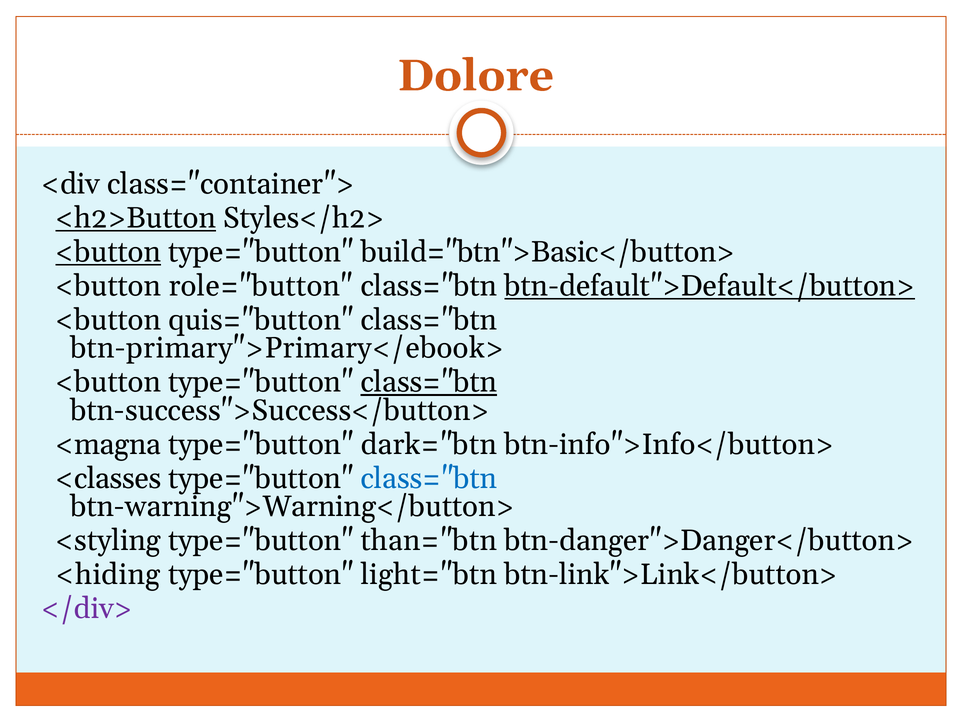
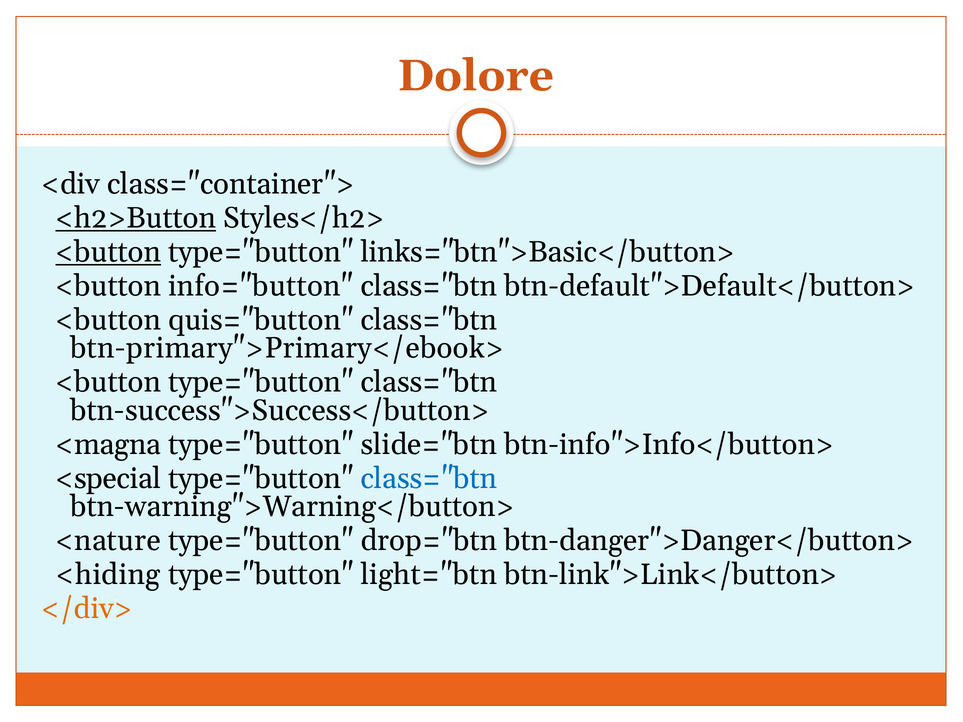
build="btn">Basic</button>: build="btn">Basic</button> -> links="btn">Basic</button> (548, 252)
role="button: role="button -> info="button (261, 286)
btn-default">Default</button> underline: present -> none (710, 286)
class="btn underline: present -> none (429, 382)
dark="btn: dark="btn -> slide="btn (429, 445)
<classes: <classes -> <special (108, 479)
<styling: <styling -> <nature (108, 541)
than="btn: than="btn -> drop="btn (429, 541)
</div> colour: purple -> orange (87, 609)
